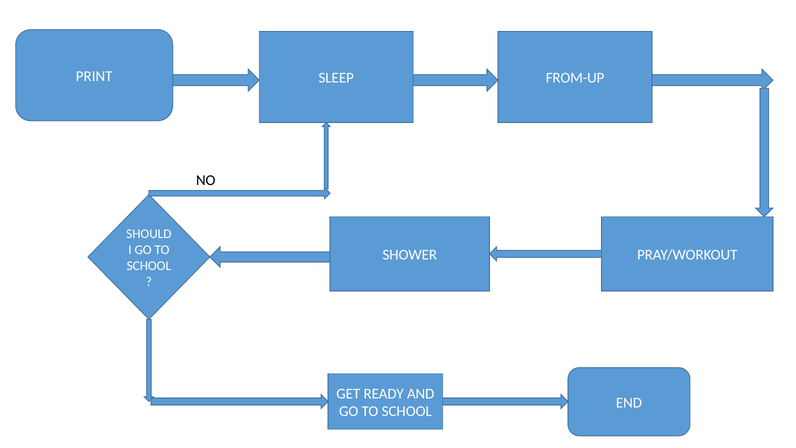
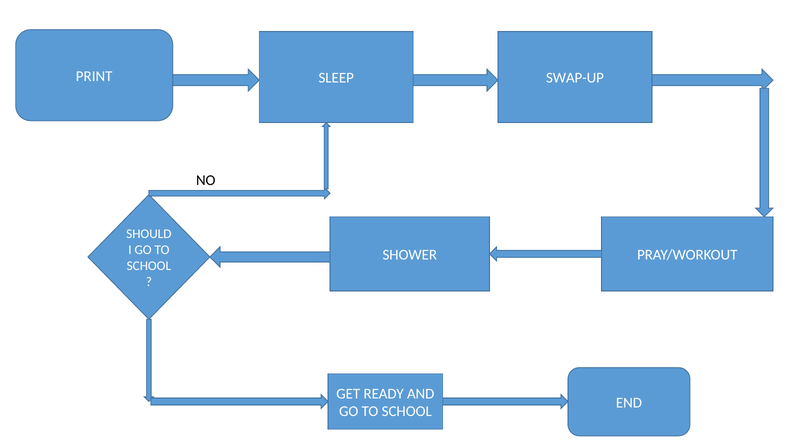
FROM-UP: FROM-UP -> SWAP-UP (575, 78)
